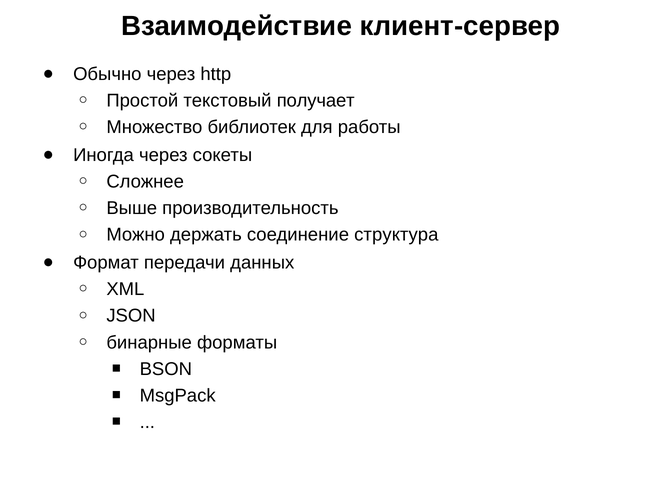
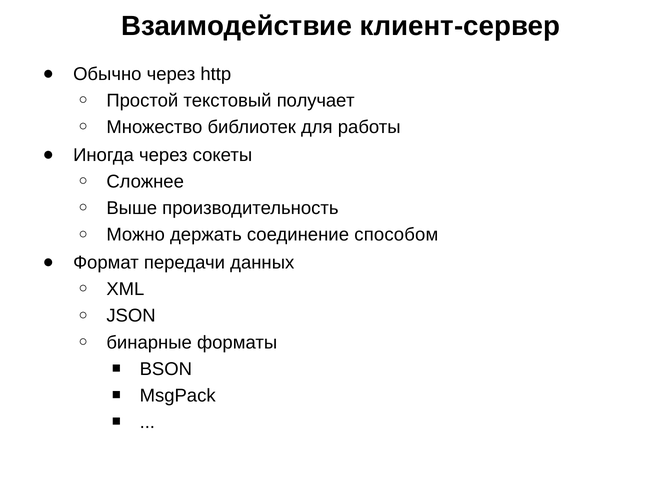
структура: структура -> способом (396, 235)
